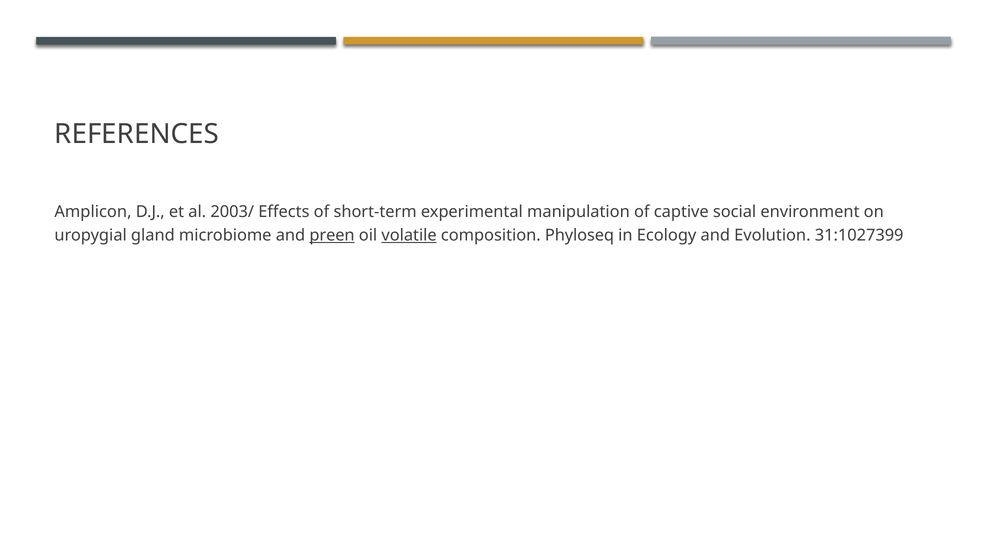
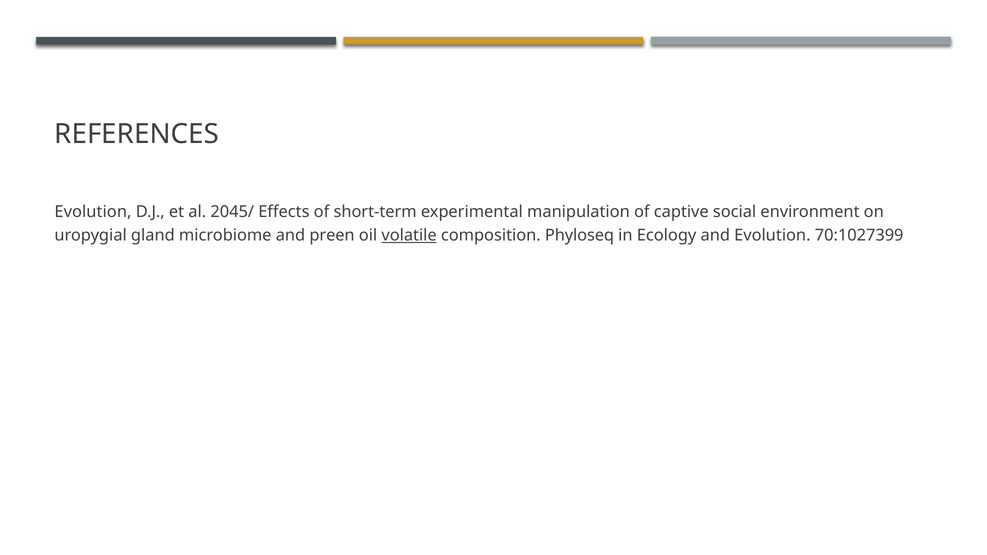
Amplicon: Amplicon -> Evolution (93, 212)
2003/: 2003/ -> 2045/ (232, 212)
preen underline: present -> none (332, 236)
31:1027399: 31:1027399 -> 70:1027399 (859, 236)
